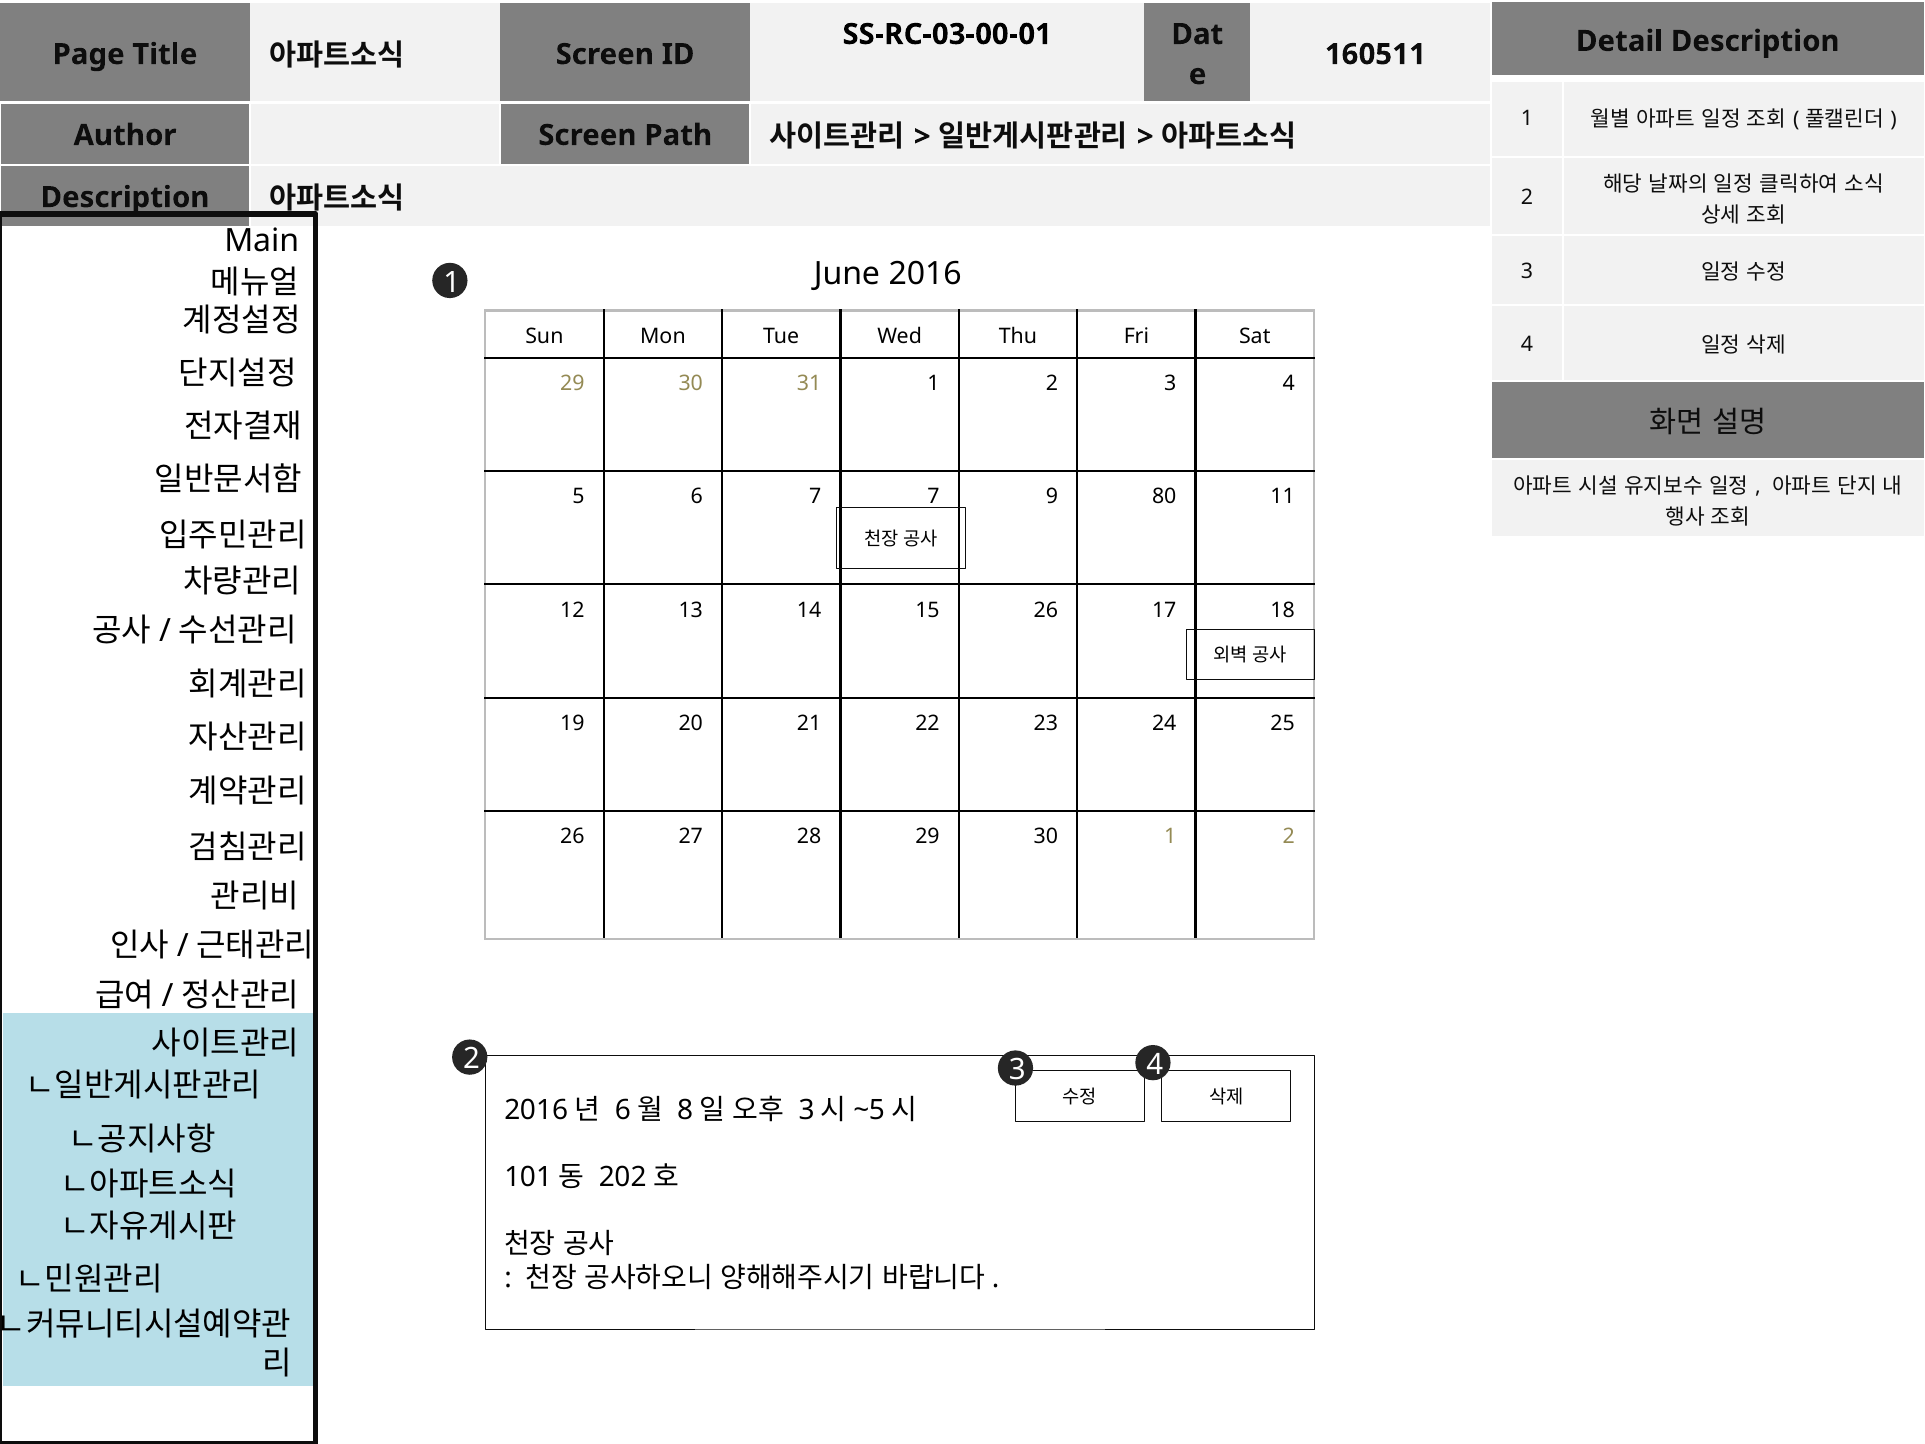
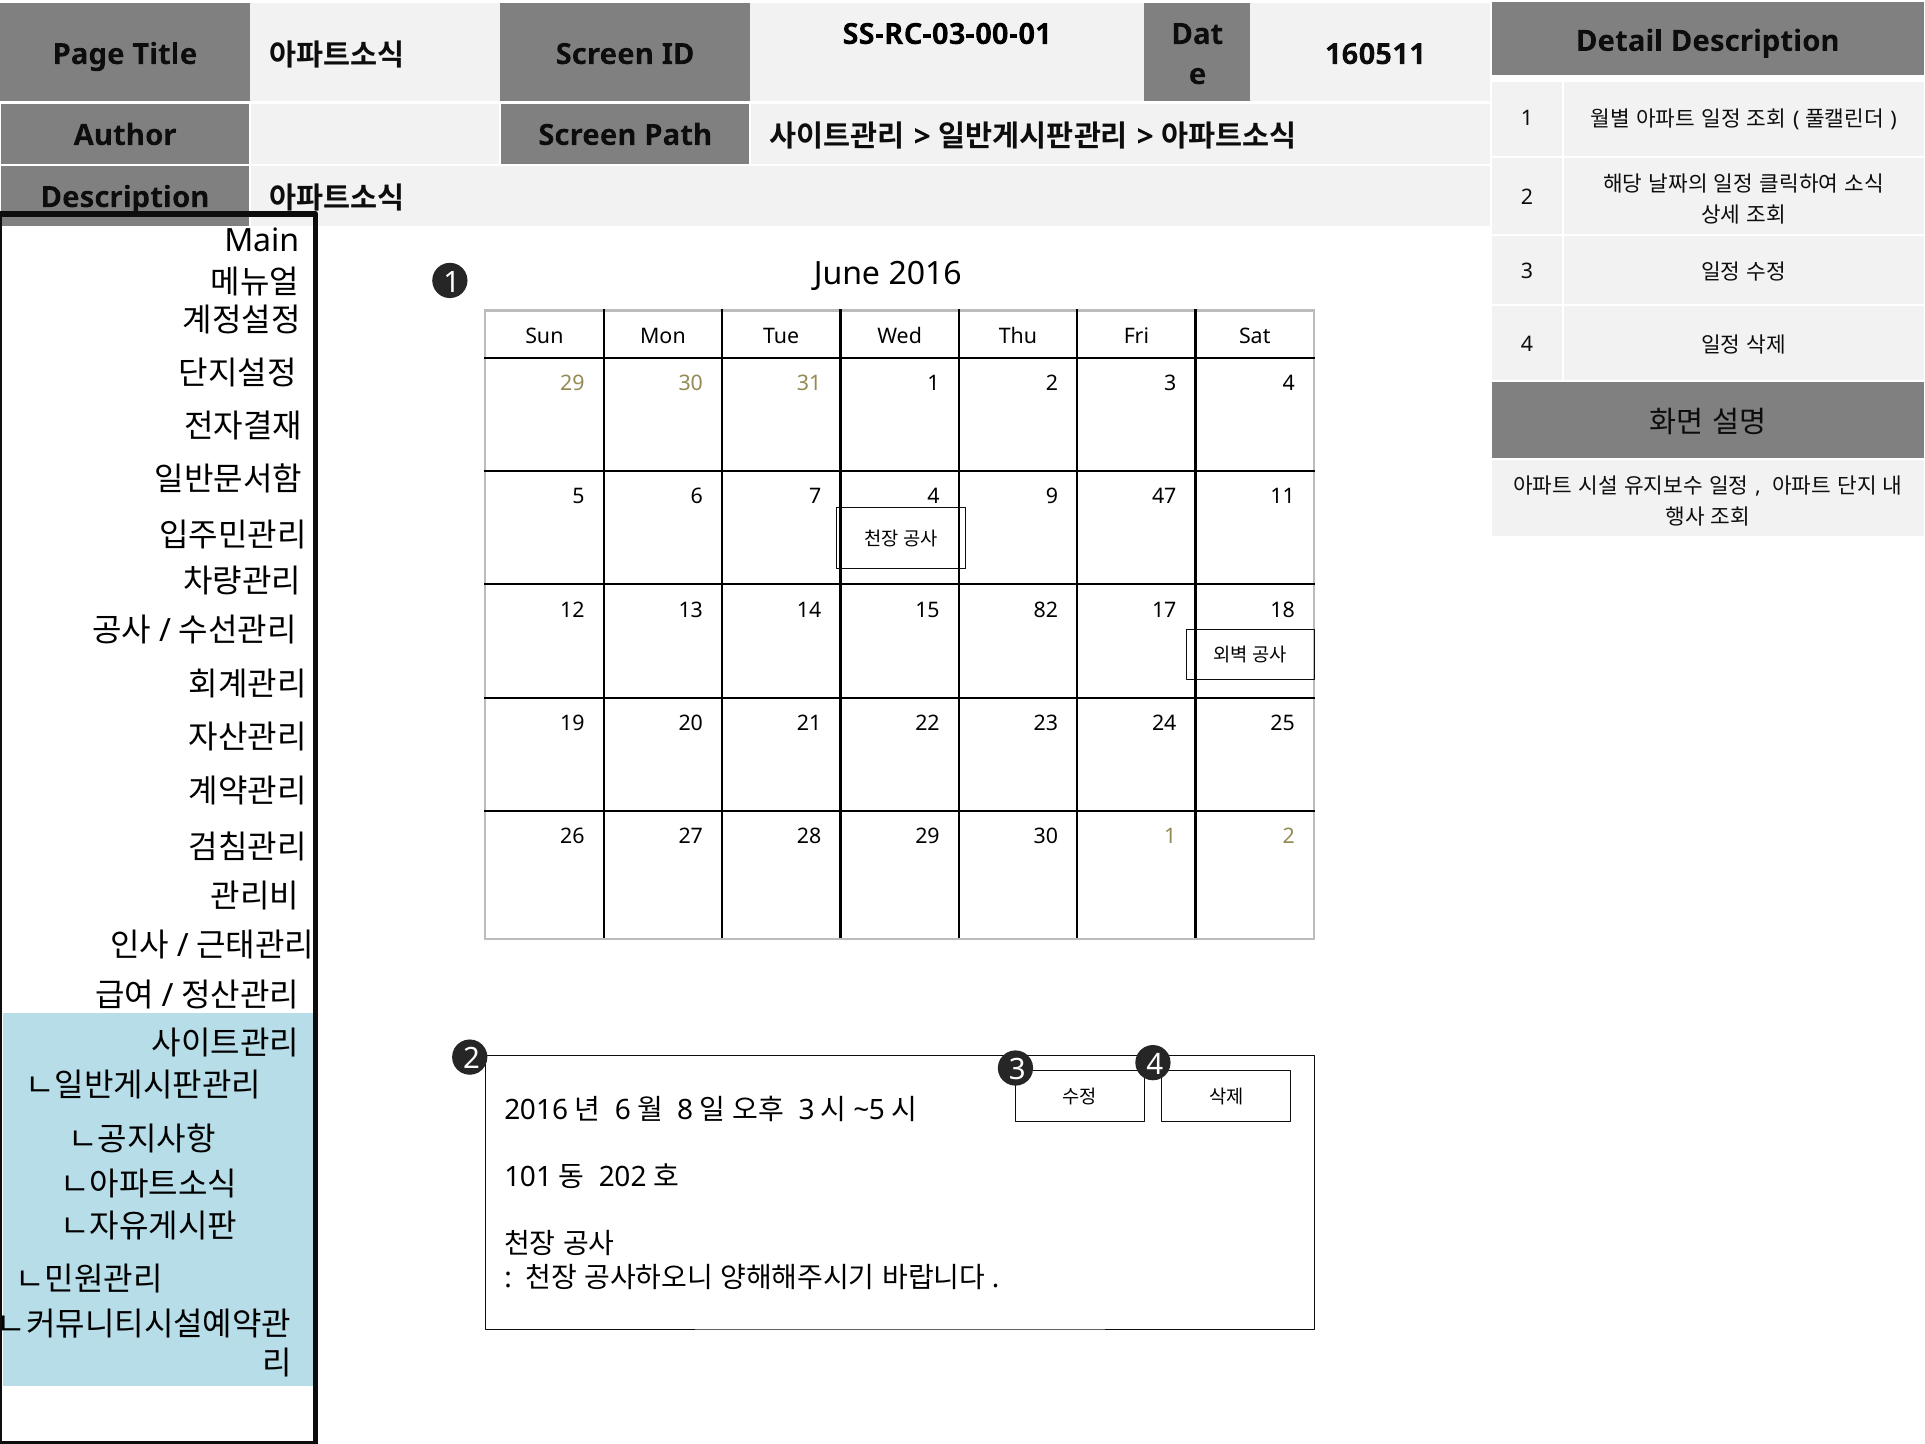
7 7: 7 -> 4 (934, 497)
80: 80 -> 47 (1164, 497)
15 26: 26 -> 82 (1046, 610)
